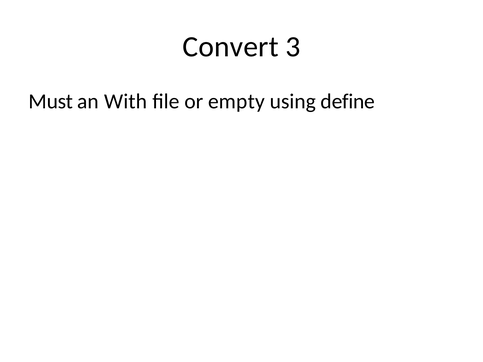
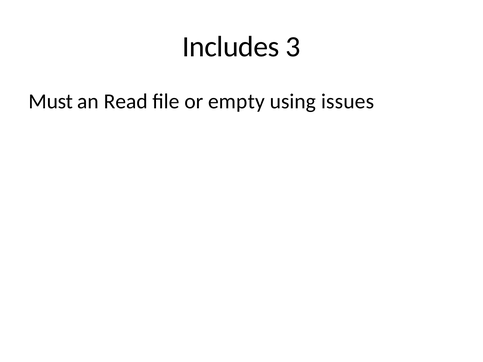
Convert: Convert -> Includes (231, 47)
With: With -> Read (126, 101)
define: define -> issues (348, 101)
